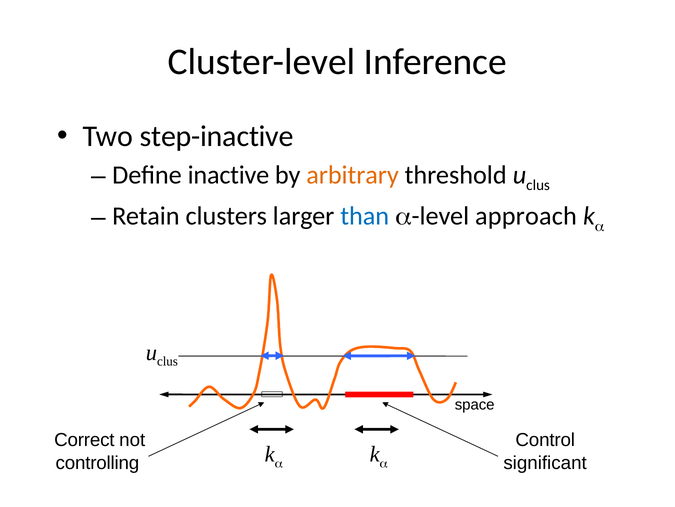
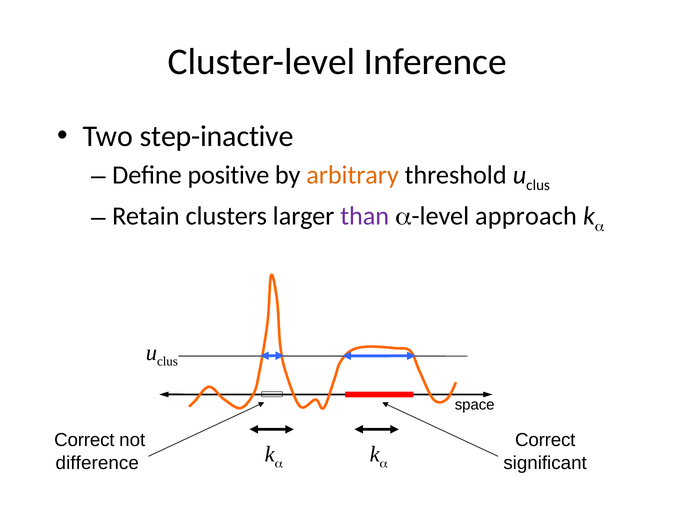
inactive: inactive -> positive (228, 175)
than colour: blue -> purple (365, 216)
Control: Control -> Correct (545, 440)
controlling: controlling -> difference (97, 462)
